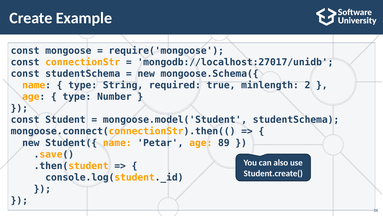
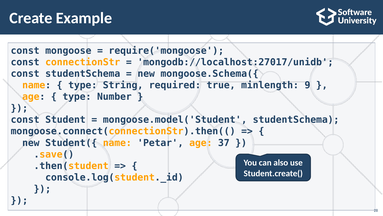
2: 2 -> 9 (307, 85)
89: 89 -> 37 (224, 142)
